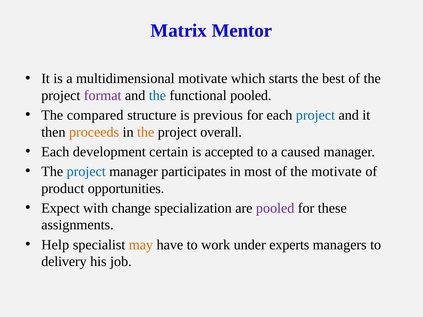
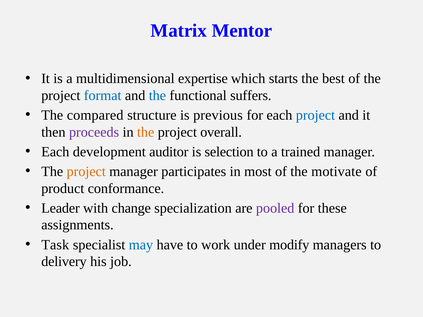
multidimensional motivate: motivate -> expertise (203, 79)
format colour: purple -> blue (103, 95)
functional pooled: pooled -> suffers (251, 95)
proceeds colour: orange -> purple (94, 132)
certain: certain -> auditor (169, 152)
accepted: accepted -> selection (229, 152)
caused: caused -> trained (301, 152)
project colour: blue -> orange (86, 172)
opportunities: opportunities -> conformance (126, 189)
Expect: Expect -> Leader (60, 208)
Help: Help -> Task (55, 245)
may colour: orange -> blue (141, 245)
experts: experts -> modify (289, 245)
